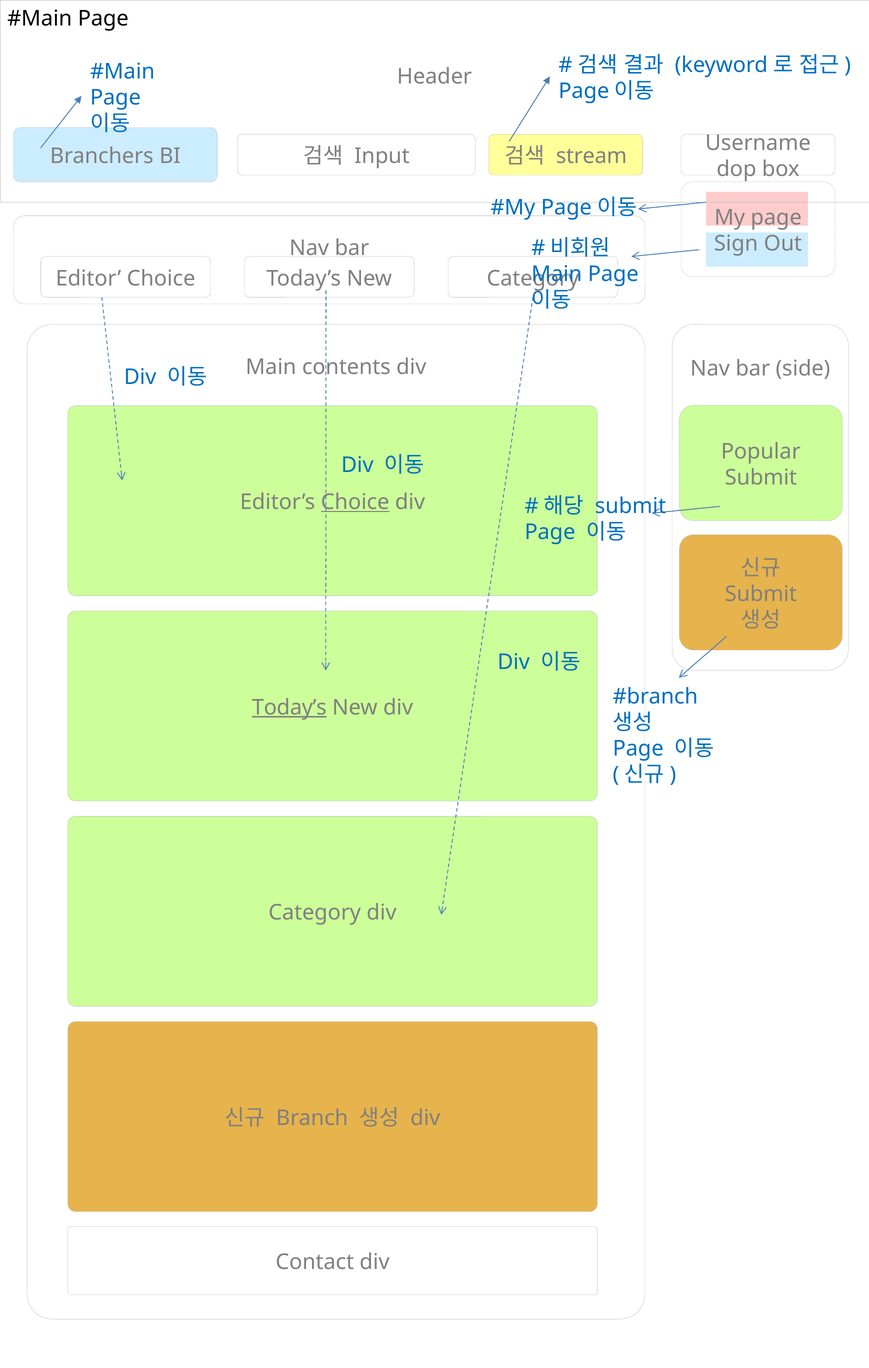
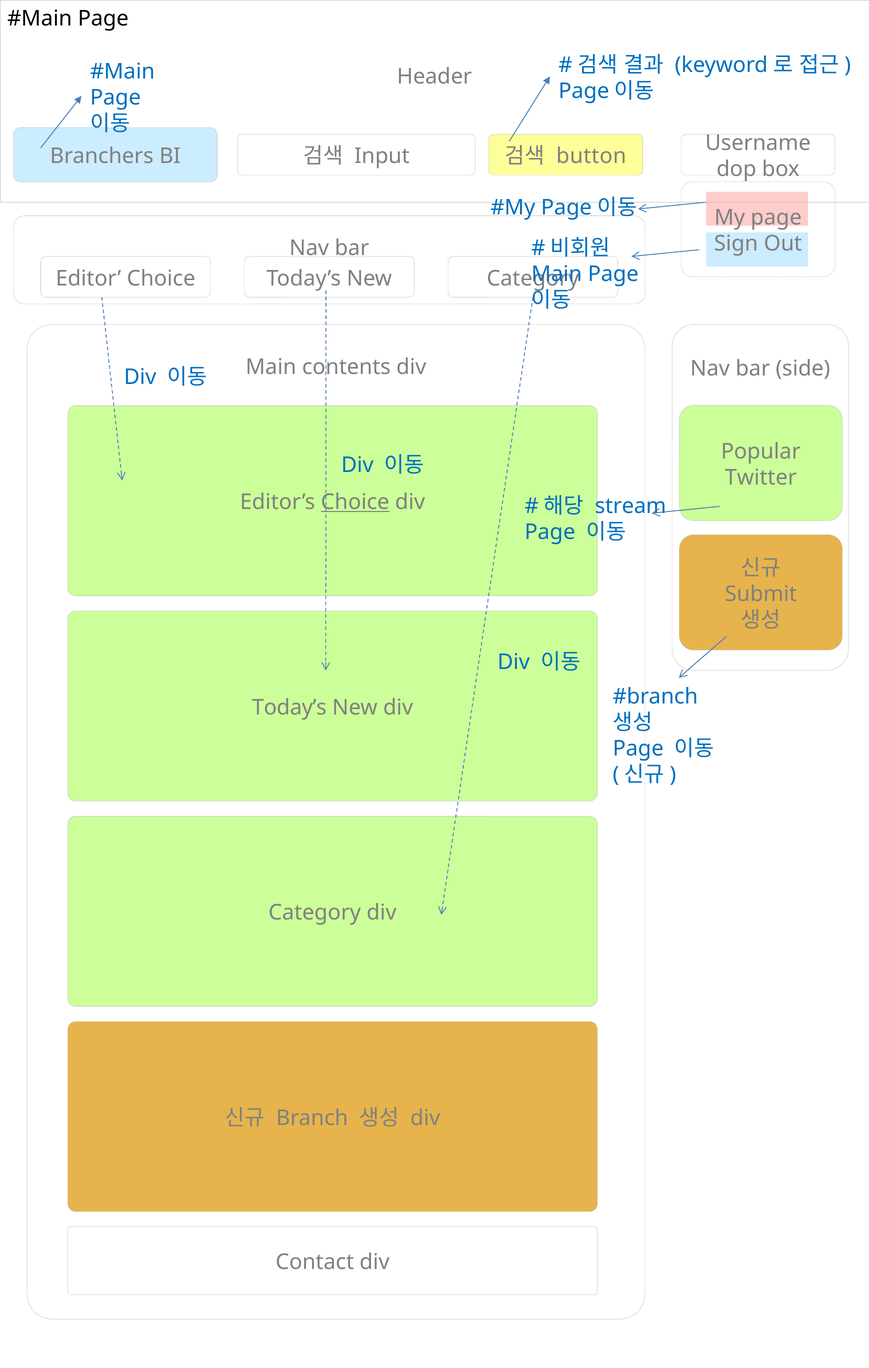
stream: stream -> button (591, 156)
Submit: Submit -> Twitter (761, 478)
submit: submit -> stream (631, 506)
Today’s underline: present -> none (289, 708)
